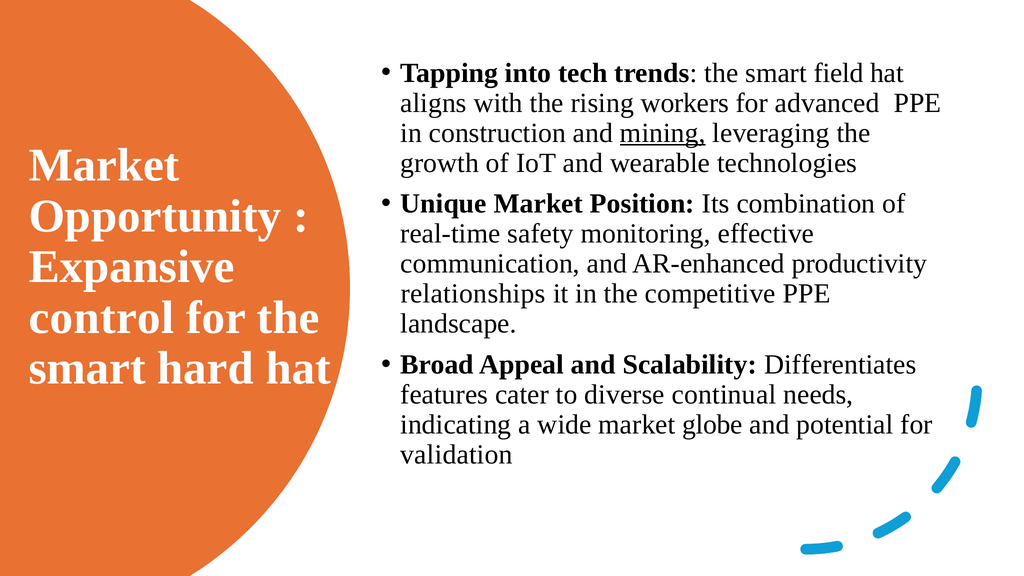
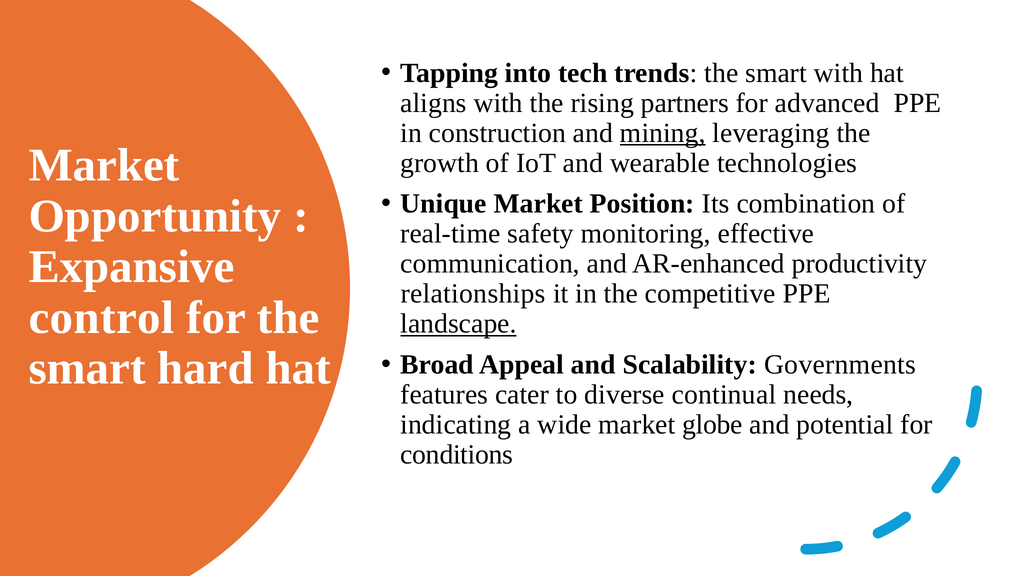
smart field: field -> with (839, 73)
workers: workers -> partners (685, 103)
landscape underline: none -> present (459, 324)
Differentiates: Differentiates -> Governments (840, 364)
validation: validation -> conditions (457, 455)
